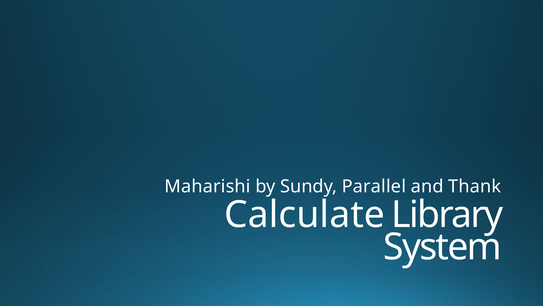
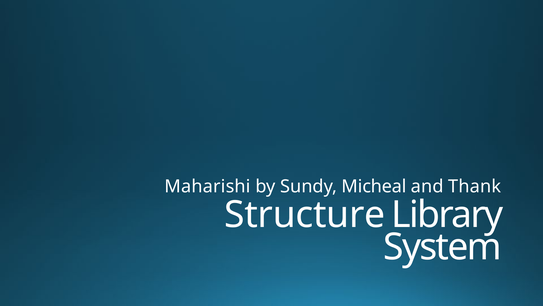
Parallel: Parallel -> Micheal (374, 186)
Calculate: Calculate -> Structure (305, 214)
